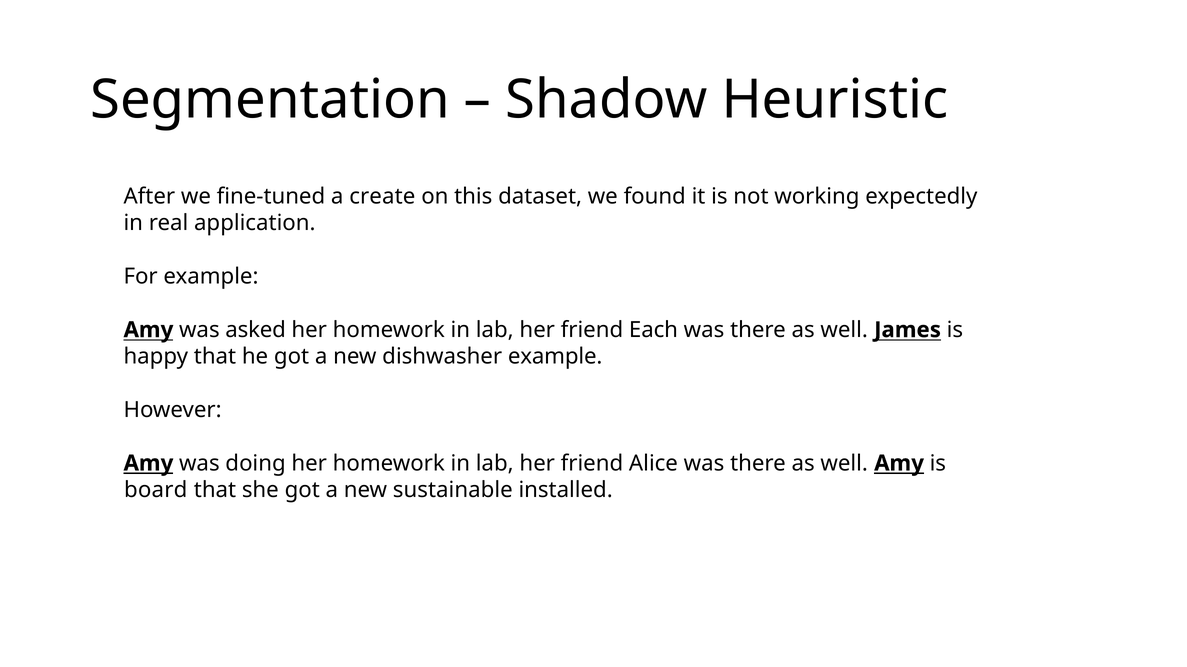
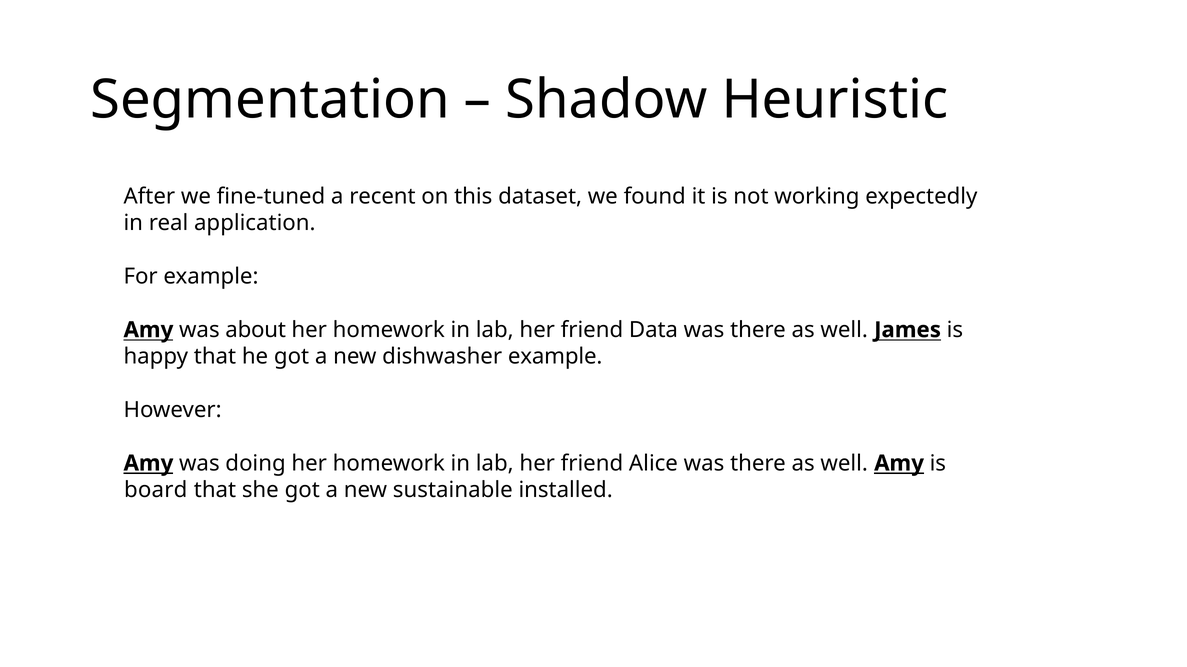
create: create -> recent (382, 197)
asked: asked -> about (256, 330)
Each: Each -> Data (653, 330)
